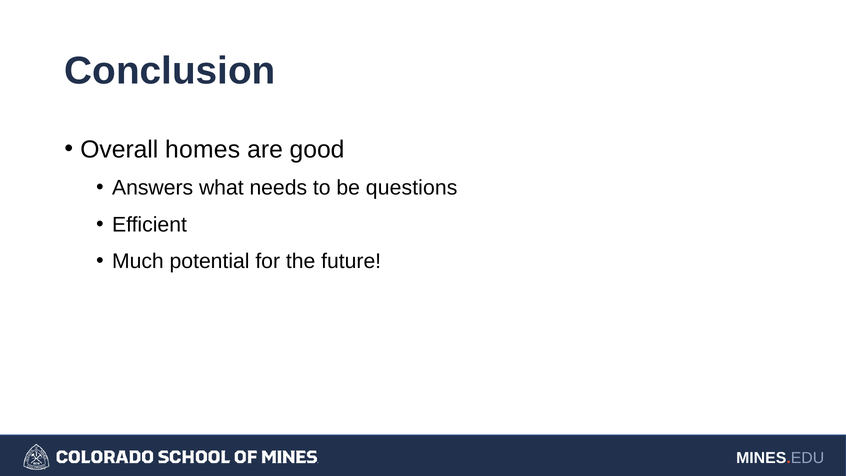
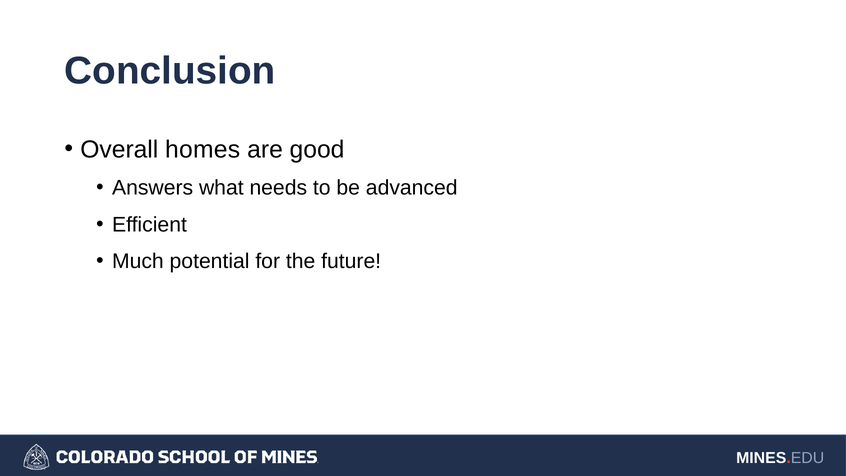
questions: questions -> advanced (412, 188)
